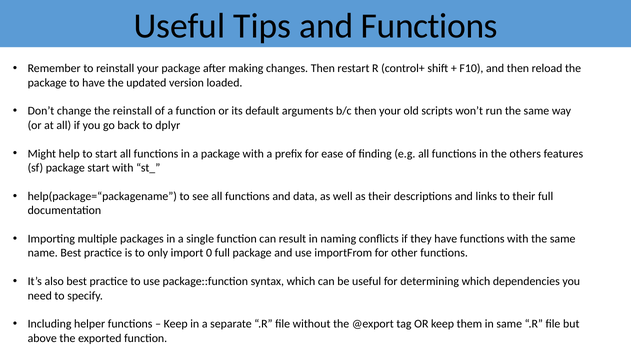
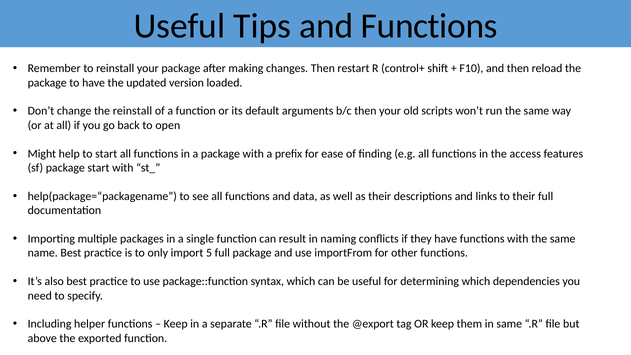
dplyr: dplyr -> open (168, 125)
others: others -> access (525, 154)
0: 0 -> 5 (209, 253)
